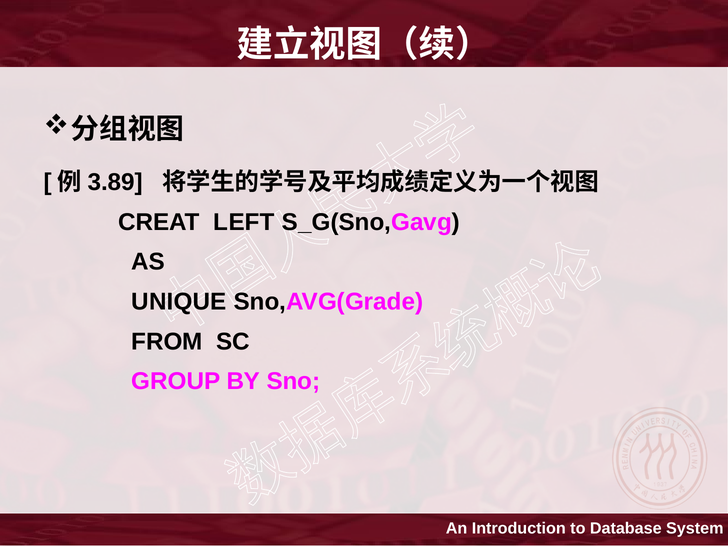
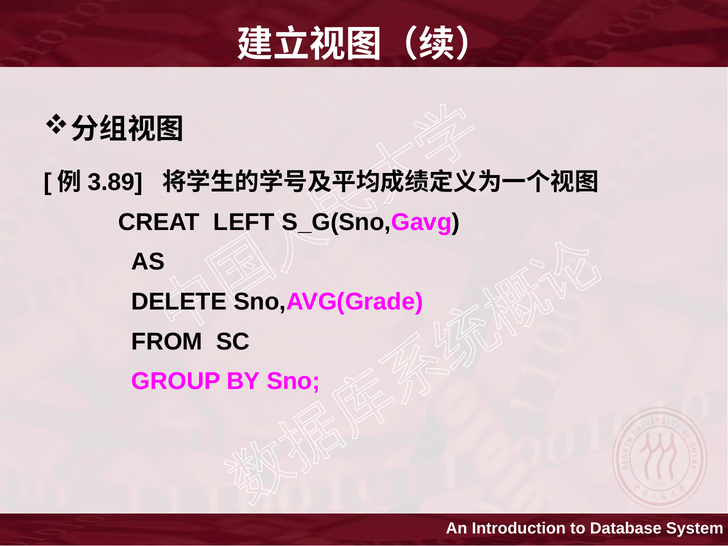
UNIQUE: UNIQUE -> DELETE (179, 302)
